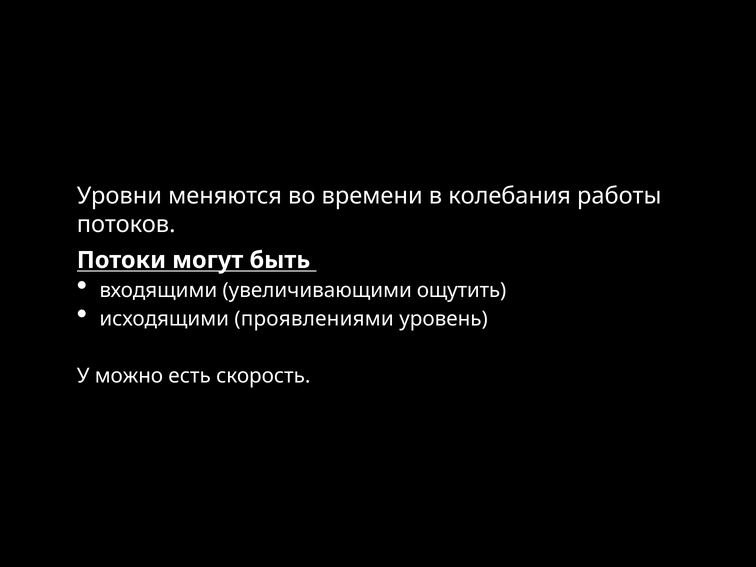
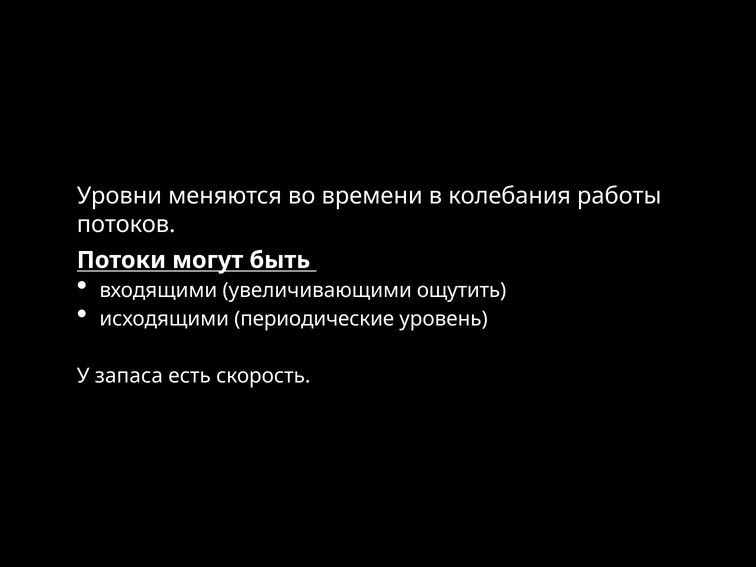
проявлениями: проявлениями -> периодические (314, 319)
можно: можно -> запаса (129, 376)
